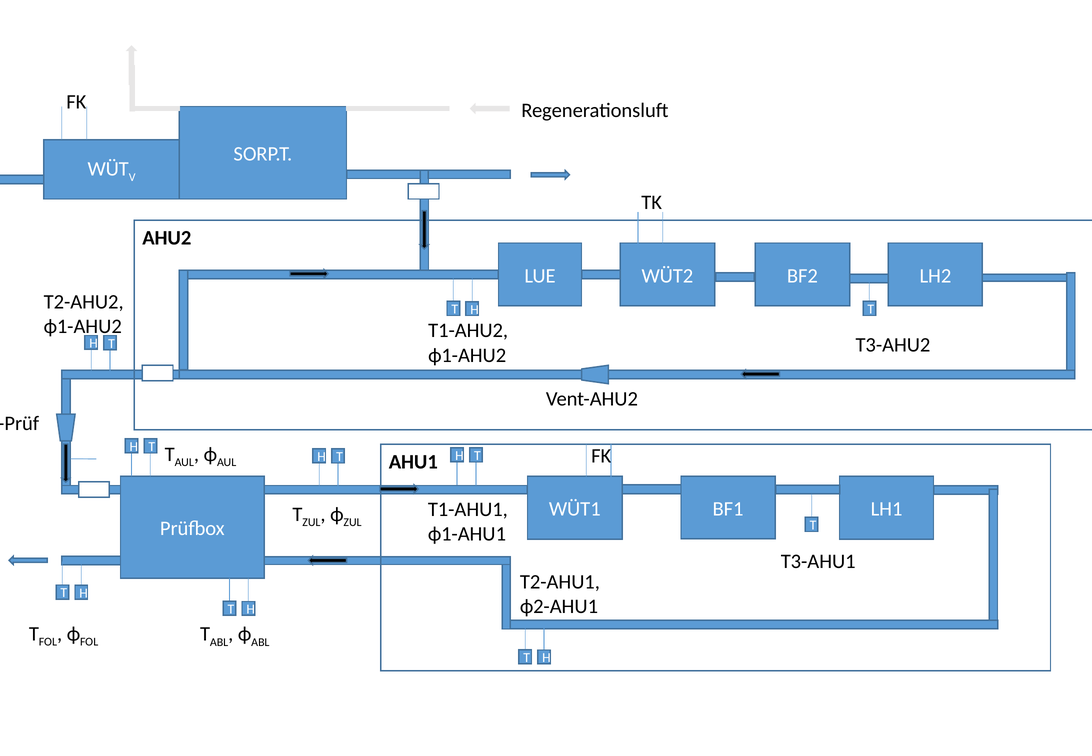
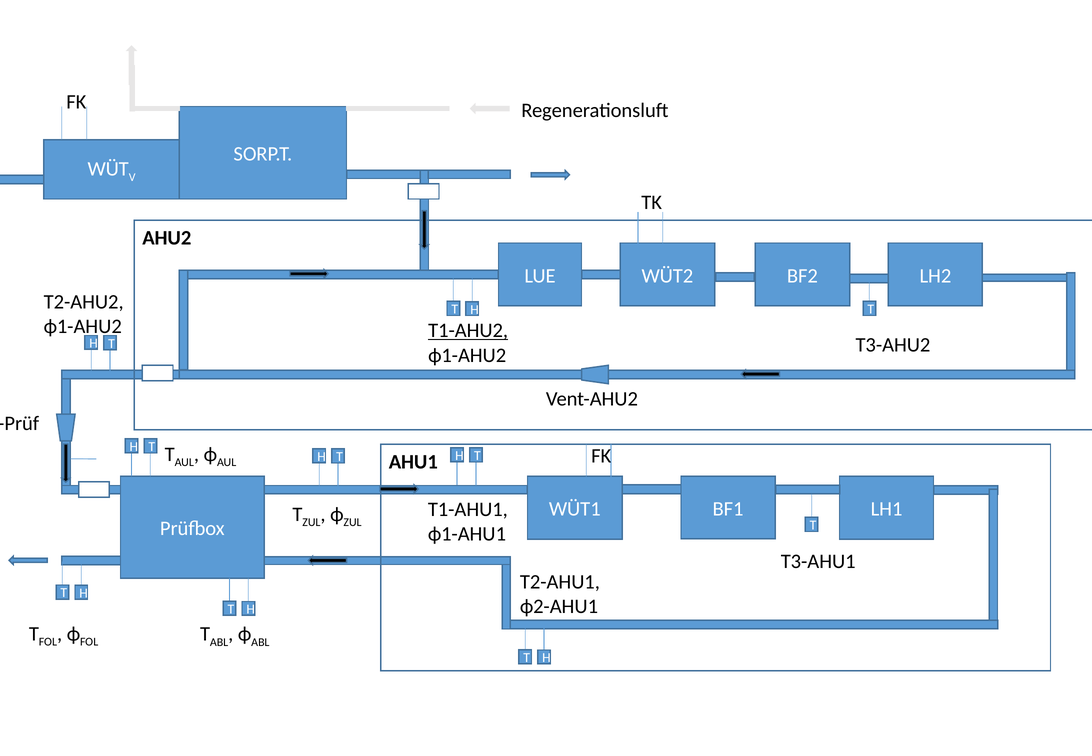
T1-AHU2 underline: none -> present (468, 331)
